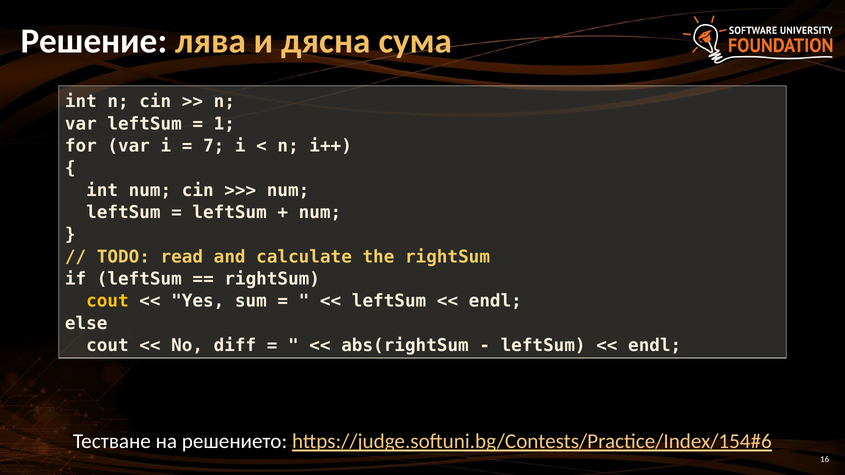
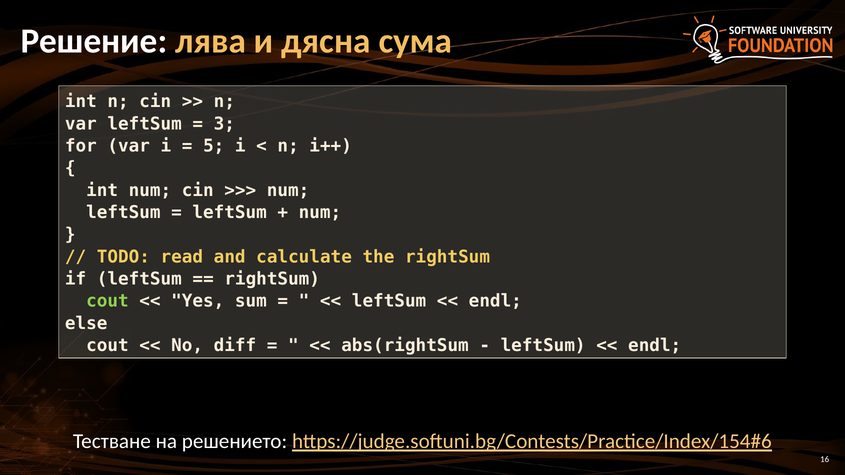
1: 1 -> 3 (224, 124)
7: 7 -> 5 (214, 146)
cout colour: yellow -> light green (107, 301)
